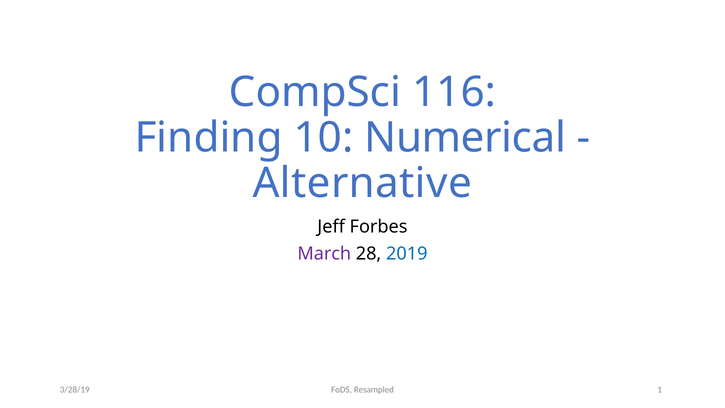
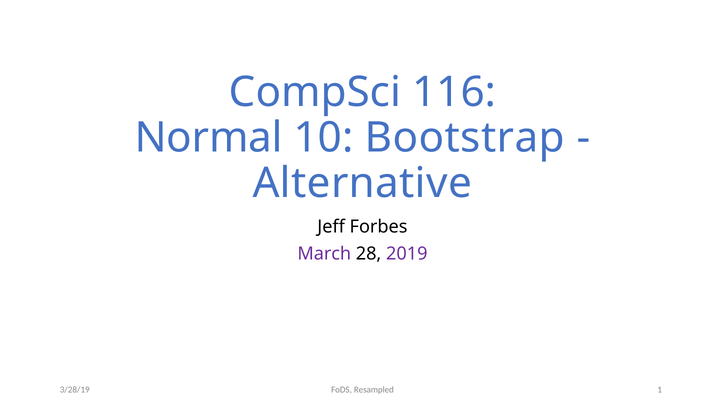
Finding: Finding -> Normal (209, 138)
Numerical: Numerical -> Bootstrap (465, 138)
2019 colour: blue -> purple (407, 254)
